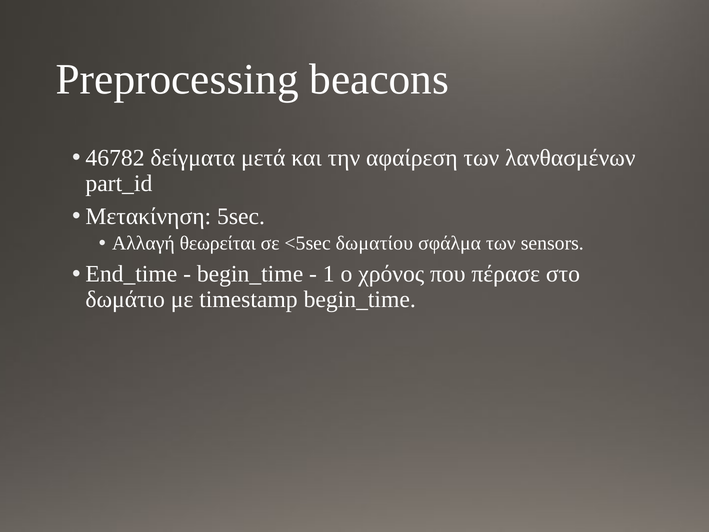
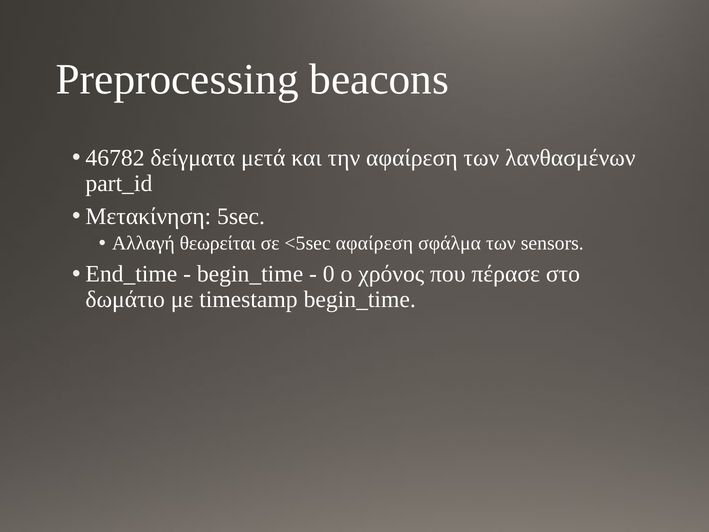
<5sec δωματίου: δωματίου -> αφαίρεση (374, 243)
1: 1 -> 0 (329, 274)
